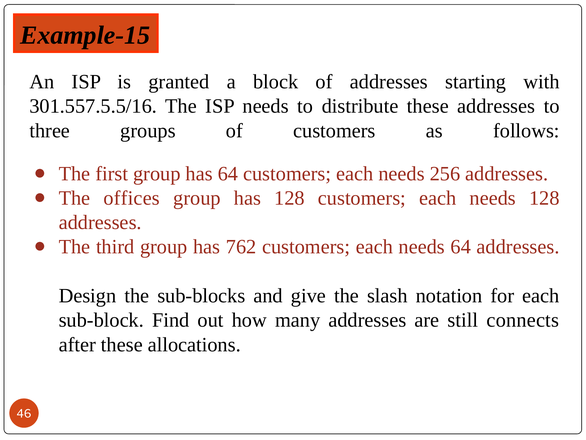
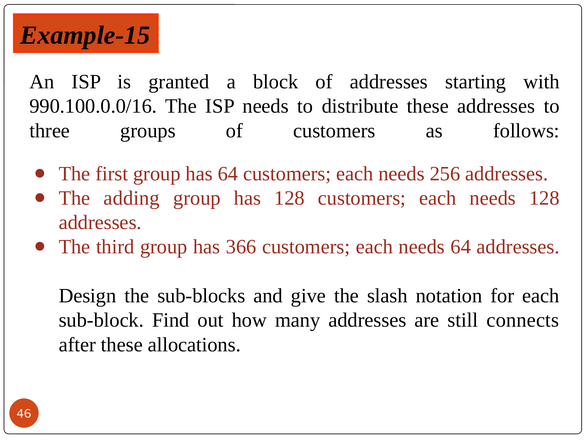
301.557.5.5/16: 301.557.5.5/16 -> 990.100.0.0/16 (93, 106)
offices: offices -> adding (132, 198)
762: 762 -> 366 (241, 247)
